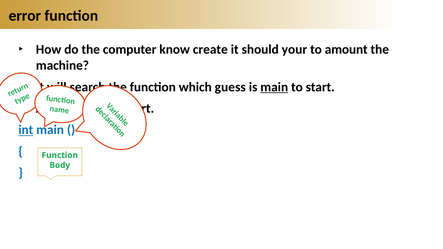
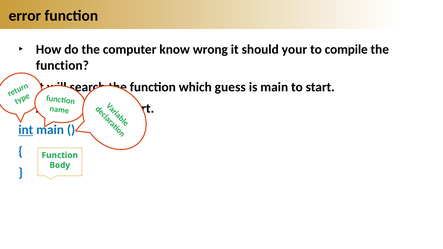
create: create -> wrong (210, 50)
amount: amount -> compile (346, 50)
machine: machine -> function (62, 66)
main underline: present -> none (274, 87)
